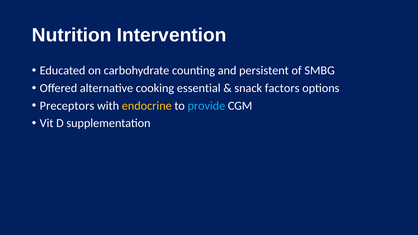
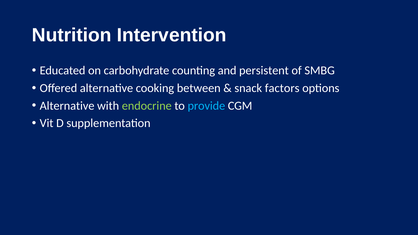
essential: essential -> between (199, 88)
Preceptors: Preceptors -> Alternative (67, 106)
endocrine colour: yellow -> light green (147, 106)
